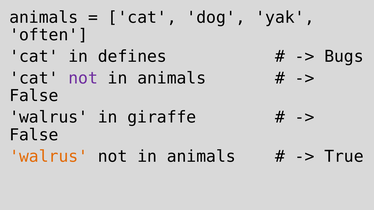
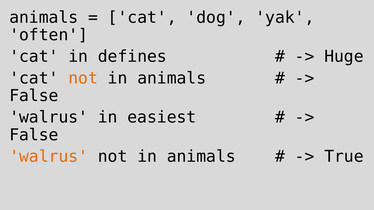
Bugs: Bugs -> Huge (344, 57)
not colour: purple -> orange (83, 78)
giraffe: giraffe -> easiest (162, 117)
